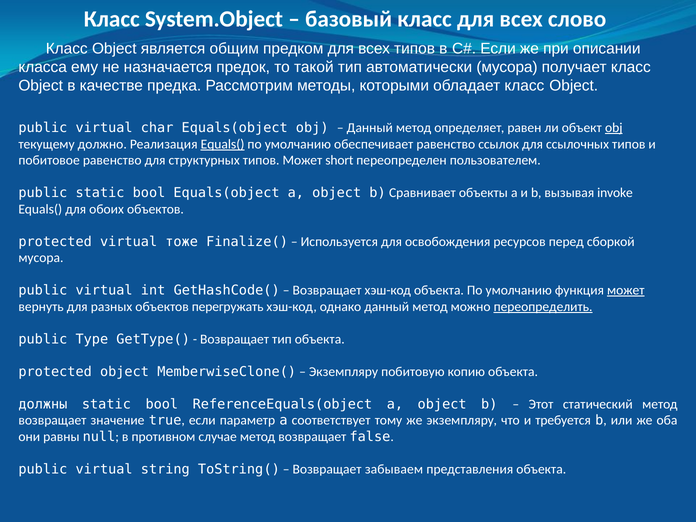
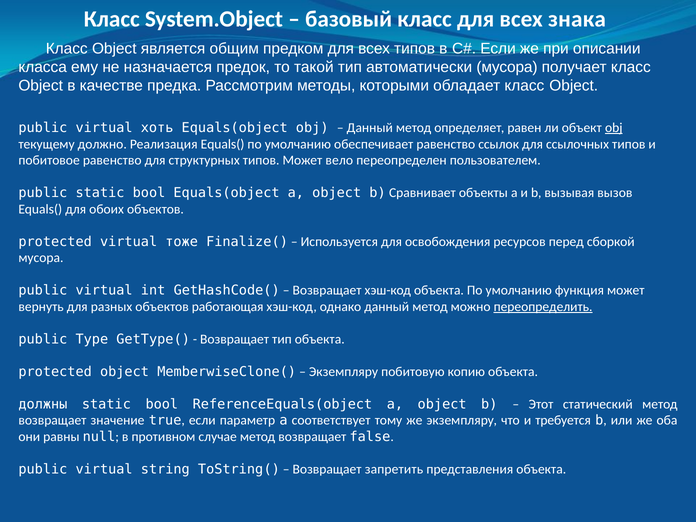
слово: слово -> знака (577, 19)
char: char -> хоть (157, 128)
Equals( underline: present -> none (223, 144)
short: short -> вело (339, 160)
invoke: invoke -> вызов (615, 193)
может underline: present -> none (626, 290)
перегружать: перегружать -> работающая (228, 307)
забываем: забываем -> запретить (394, 469)
